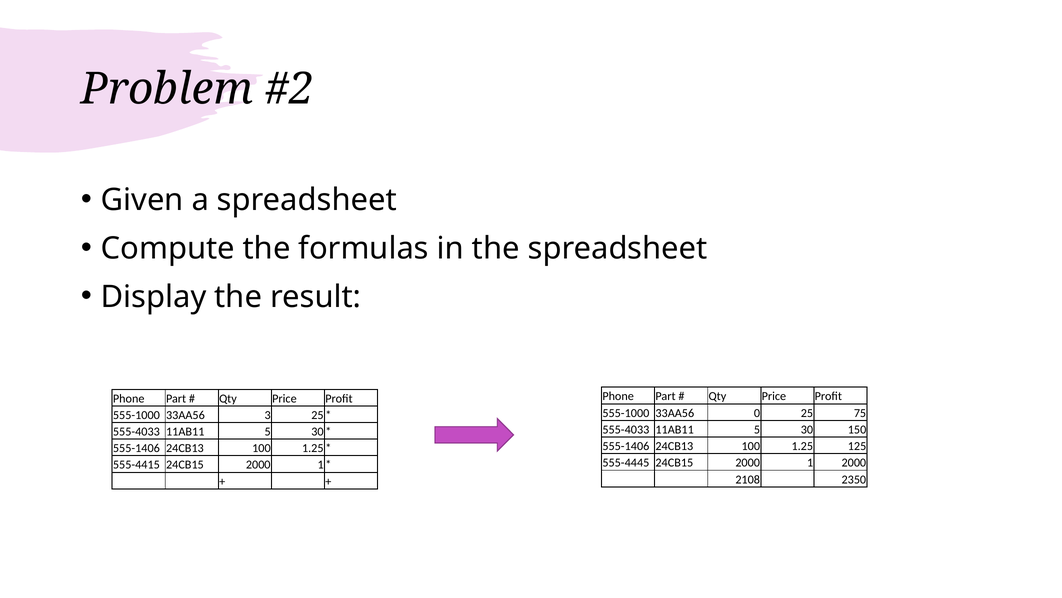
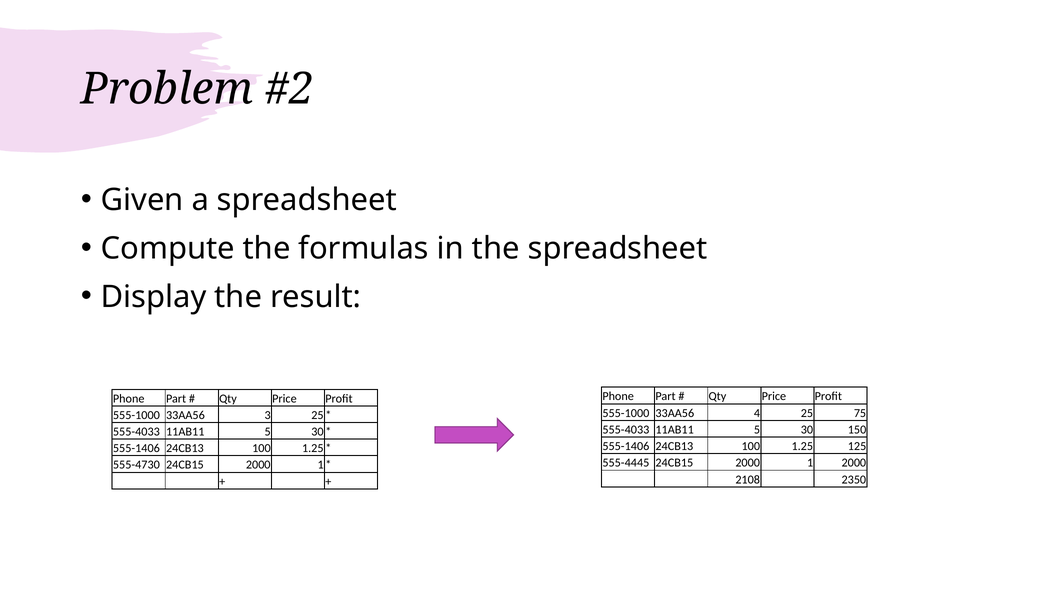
0: 0 -> 4 (757, 413)
555-4415: 555-4415 -> 555-4730 (136, 464)
